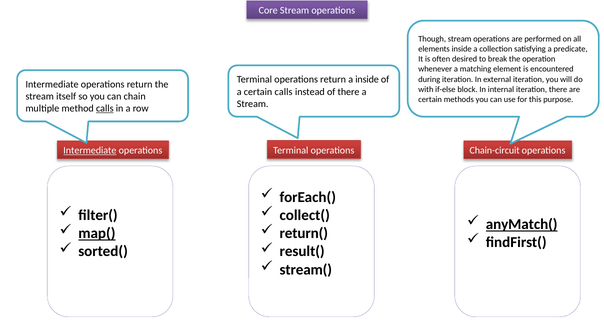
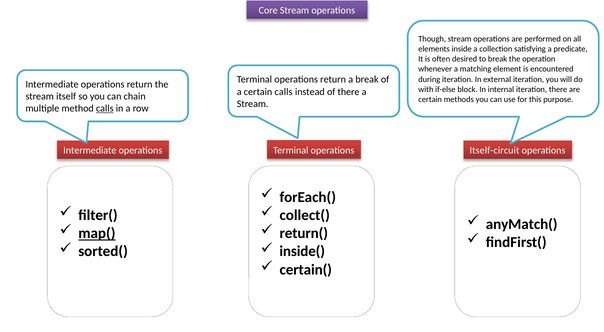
a inside: inside -> break (367, 80)
Intermediate underline: present -> none (90, 151)
Chain-circuit: Chain-circuit -> Itself-circuit (494, 151)
anyMatch( underline: present -> none (522, 224)
result(: result( -> inside( (302, 252)
stream(: stream( -> certain( (306, 270)
